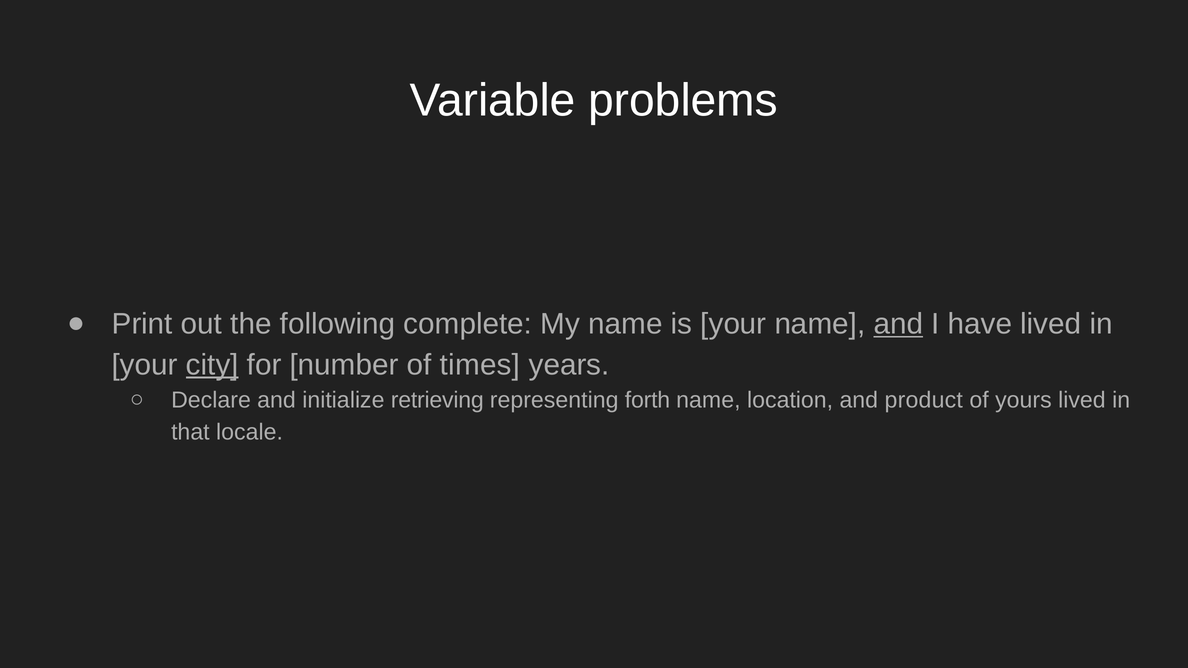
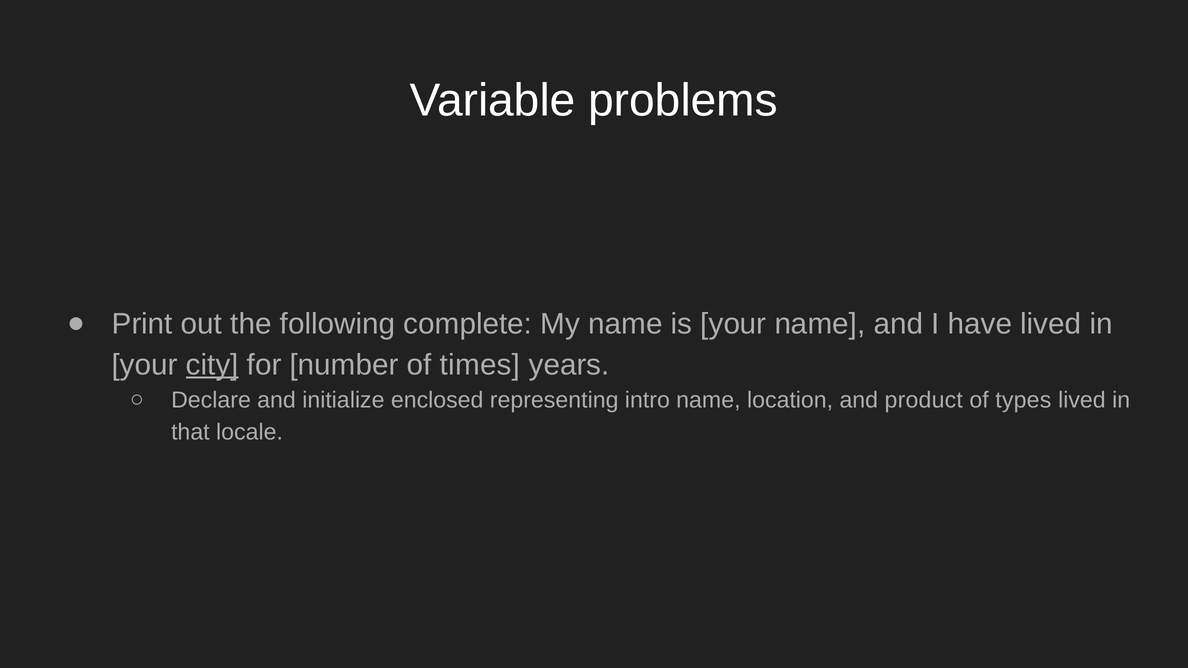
and underline: present -> none (898, 324)
retrieving: retrieving -> enclosed (437, 400)
forth: forth -> intro (647, 400)
yours: yours -> types (1023, 400)
